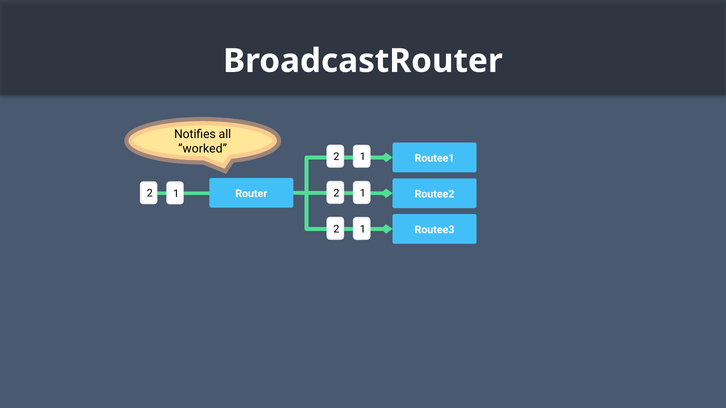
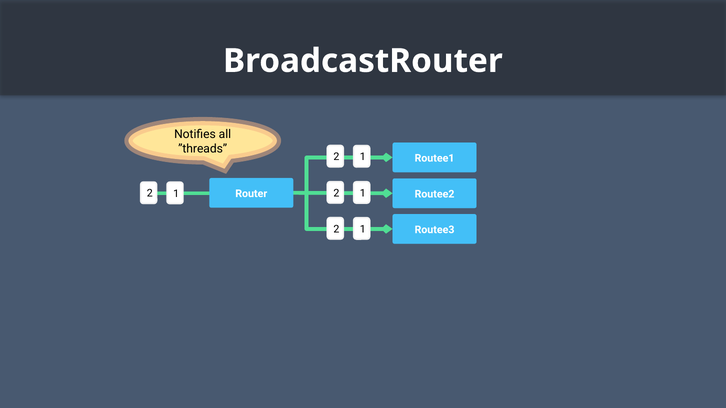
”worked: ”worked -> ”threads (203, 149)
